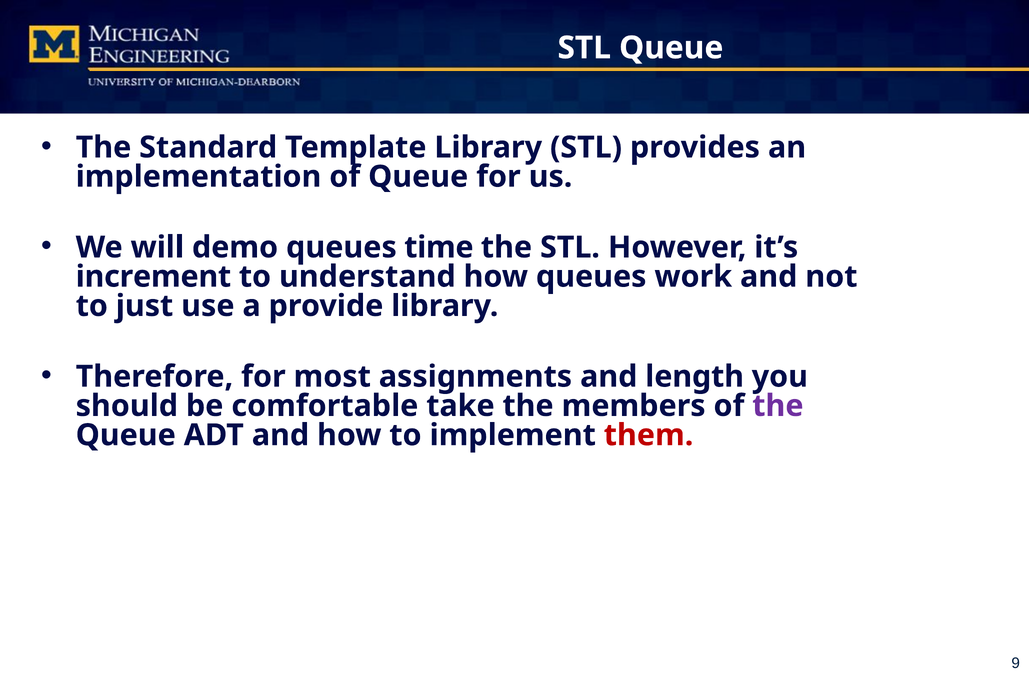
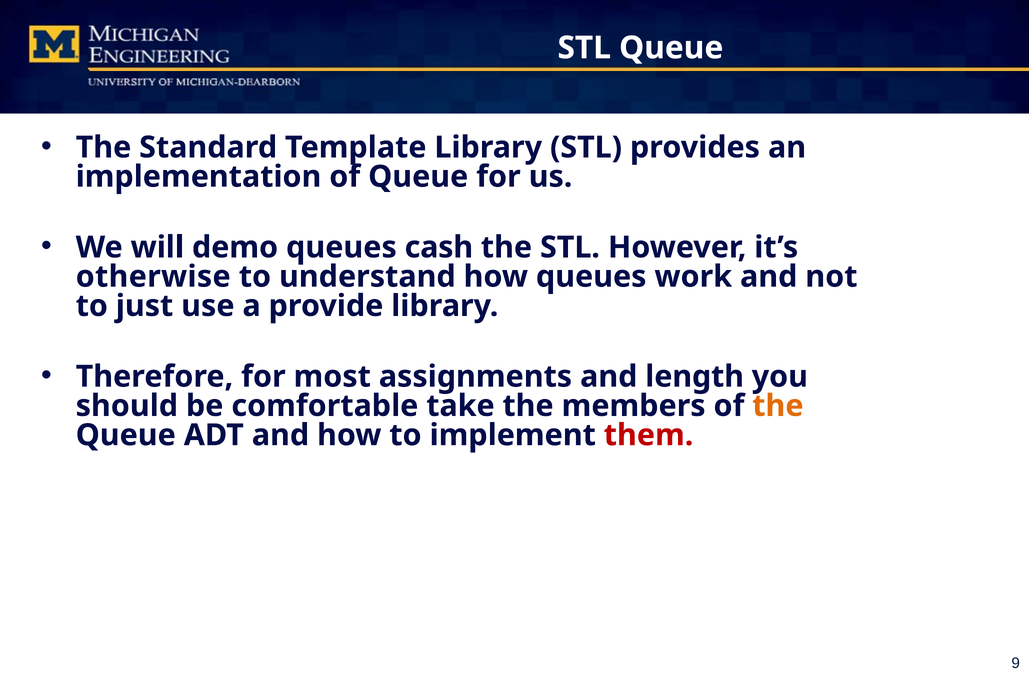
time: time -> cash (439, 247)
increment: increment -> otherwise (153, 277)
the colour: purple -> orange (778, 406)
